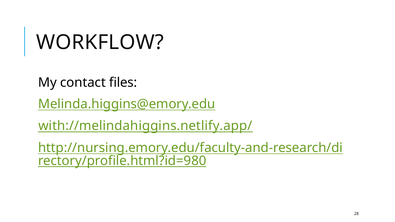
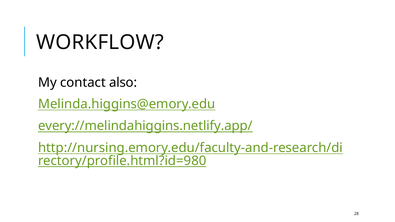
files: files -> also (123, 83)
with://melindahiggins.netlify.app/: with://melindahiggins.netlify.app/ -> every://melindahiggins.netlify.app/ (145, 126)
